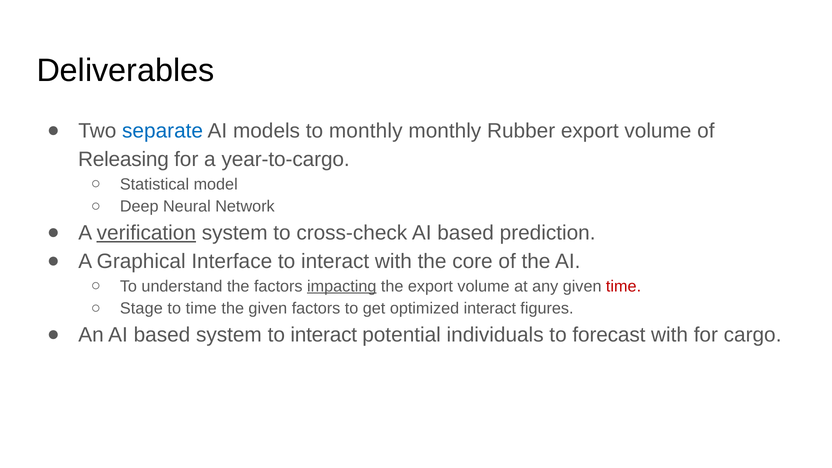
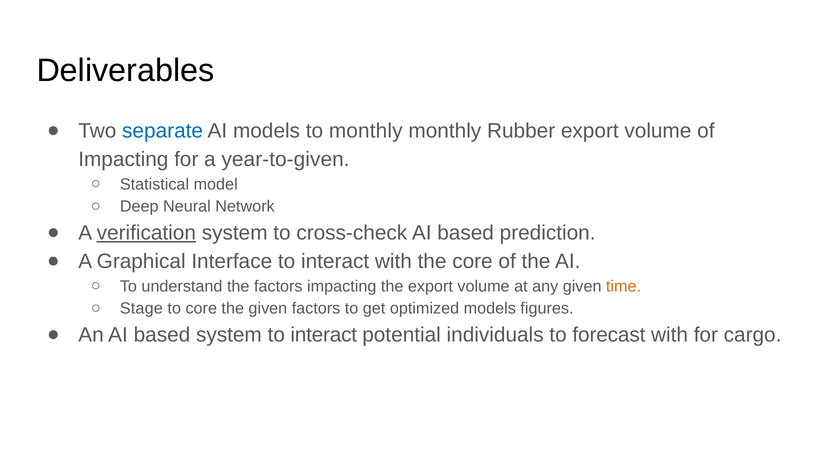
Releasing: Releasing -> Impacting (123, 160)
year-to-cargo: year-to-cargo -> year-to-given (286, 160)
impacting underline: present -> none (342, 286)
time colour: red -> orange (624, 286)
to time: time -> core (201, 309)
optimized interact: interact -> models (490, 309)
